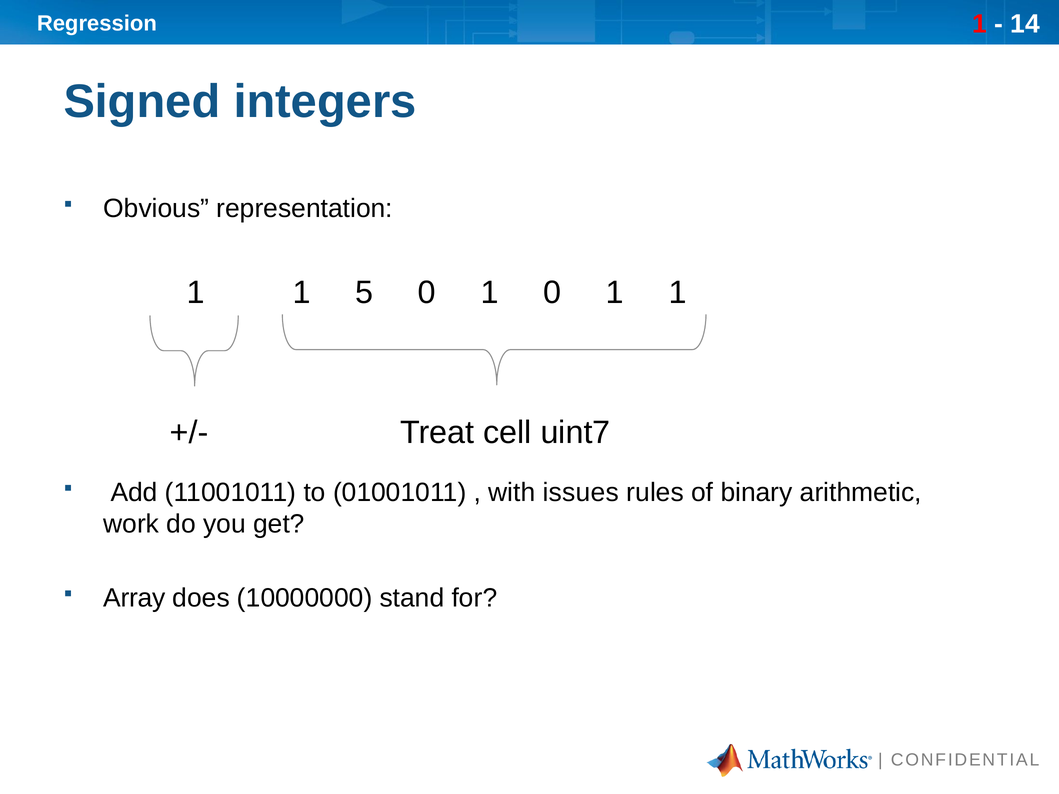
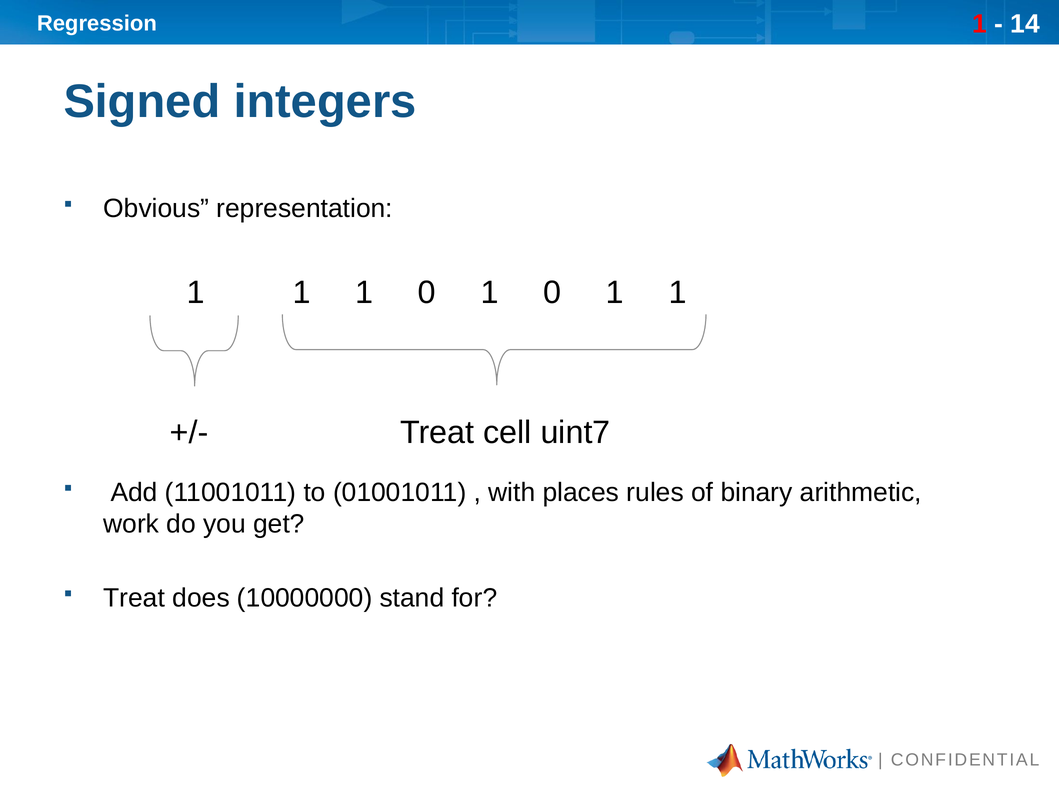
1 1 5: 5 -> 1 (364, 292)
issues: issues -> places (581, 492)
Array: Array -> Treat (134, 598)
